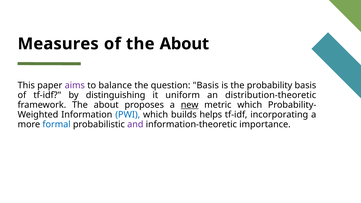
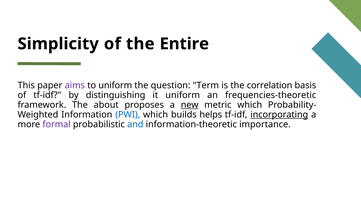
Measures: Measures -> Simplicity (58, 44)
of the About: About -> Entire (184, 44)
to balance: balance -> uniform (115, 85)
question Basis: Basis -> Term (206, 85)
probability: probability -> correlation (270, 85)
distribution-theoretic: distribution-theoretic -> frequencies-theoretic (271, 95)
incorporating underline: none -> present (279, 115)
formal colour: blue -> purple (57, 124)
and colour: purple -> blue (135, 124)
